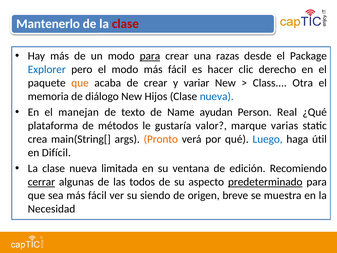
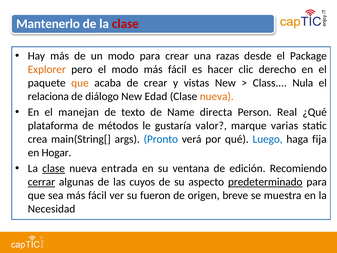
para underline: present -> none (150, 56)
Explorer colour: blue -> orange (47, 69)
variar: variar -> vistas (197, 83)
Otra: Otra -> Nula (303, 83)
memoria: memoria -> relaciona (48, 96)
Hijos: Hijos -> Edad (156, 96)
nueva colour: blue -> orange (217, 96)
ayudan: ayudan -> directa (216, 112)
Pronto colour: orange -> blue (161, 139)
útil: útil -> fija (319, 139)
Difícil: Difícil -> Hogar (56, 153)
clase underline: none -> present (54, 168)
limitada: limitada -> entrada (119, 168)
todos: todos -> cuyos (142, 182)
siendo: siendo -> fueron (155, 195)
